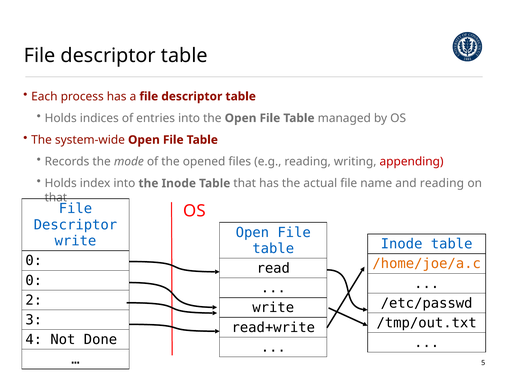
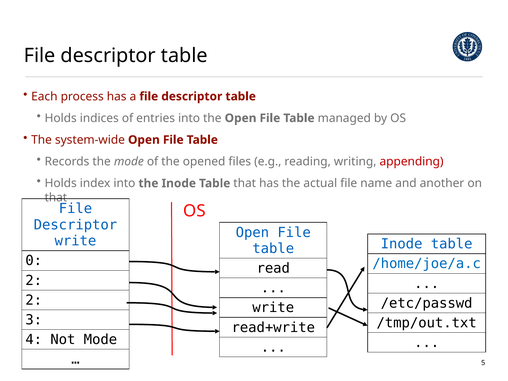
and reading: reading -> another (442, 183)
/home/joe/a.c colour: orange -> blue (427, 264)
0: 0 -> 2 (34, 280)
Not Done: Done -> Mode (100, 340)
